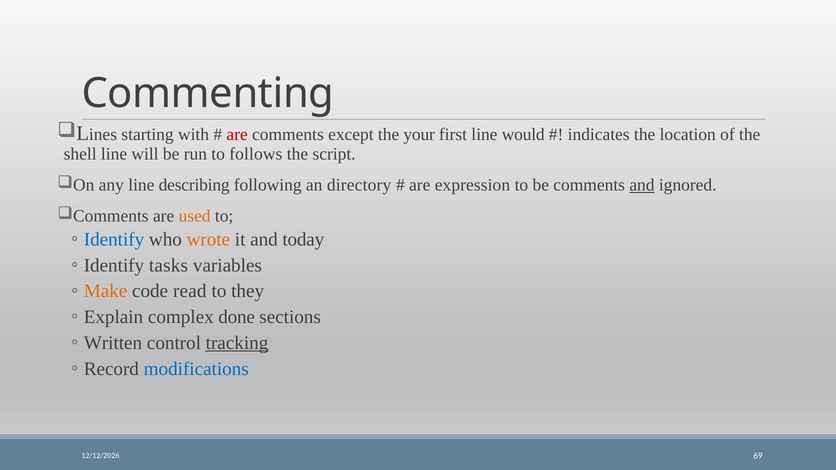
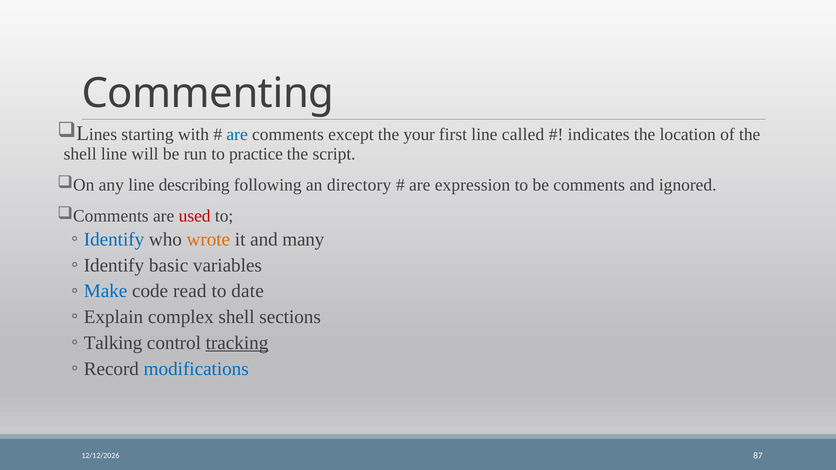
are colour: red -> blue (237, 135)
would: would -> called (523, 135)
follows: follows -> practice (256, 154)
and underline: present -> none (642, 185)
used colour: orange -> red (195, 216)
today: today -> many (303, 239)
tasks: tasks -> basic (169, 265)
Make colour: orange -> blue (106, 291)
they: they -> date (248, 291)
complex done: done -> shell (237, 317)
Written: Written -> Talking (113, 343)
69: 69 -> 87 (758, 456)
